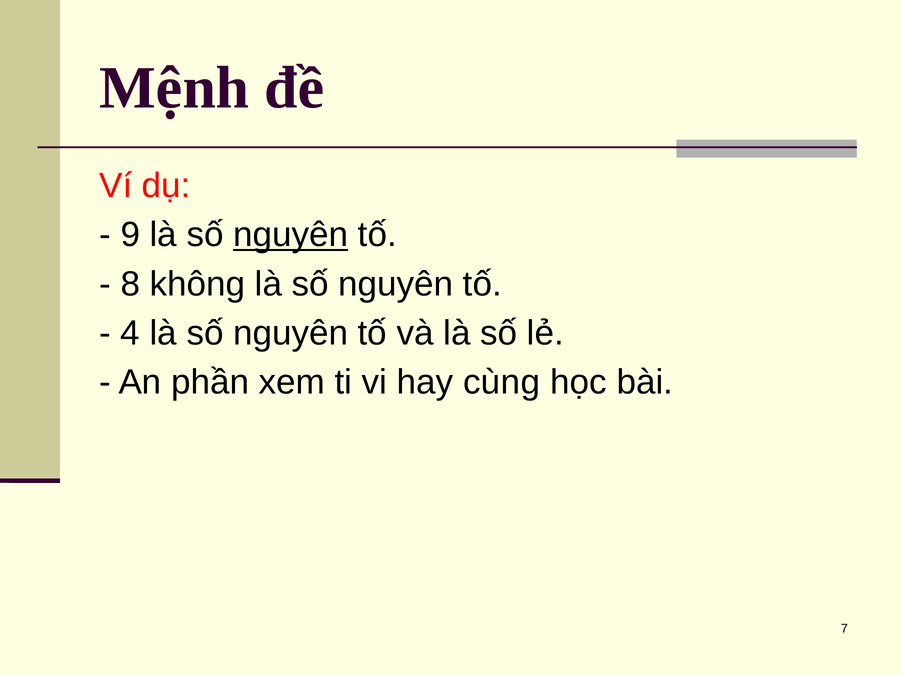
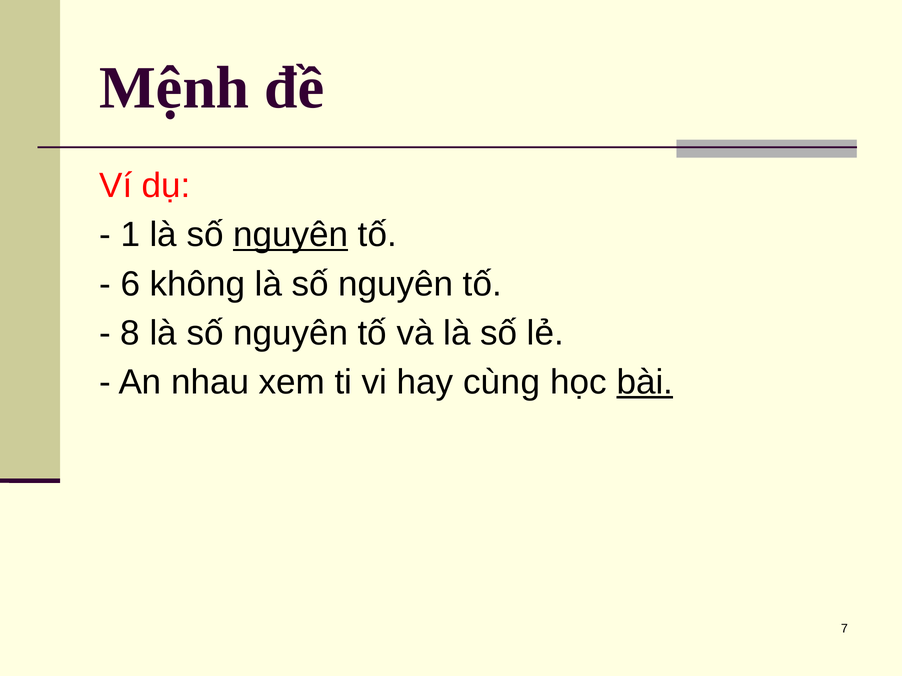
9: 9 -> 1 (130, 235)
8: 8 -> 6 (130, 284)
4: 4 -> 8 (130, 333)
phần: phần -> nhau (210, 382)
bài underline: none -> present (645, 382)
